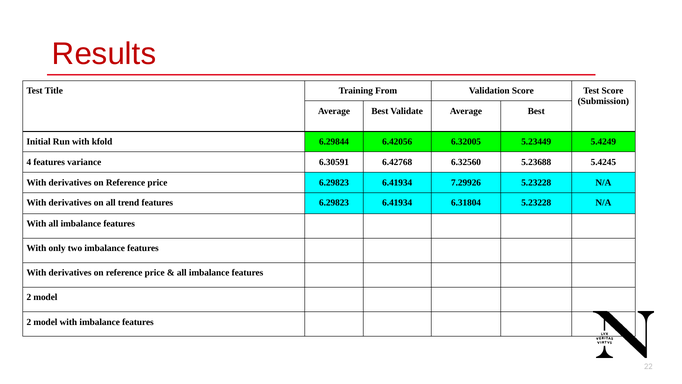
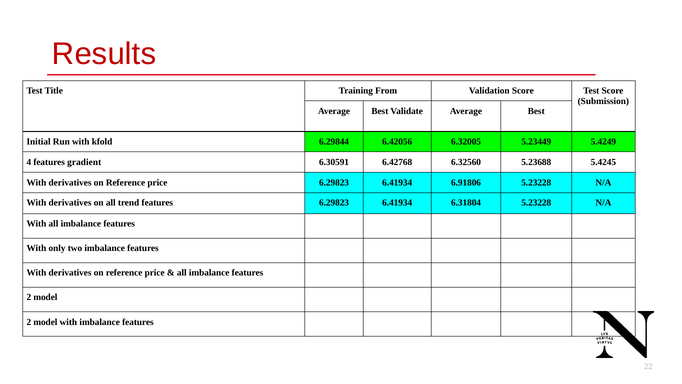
variance: variance -> gradient (84, 162)
7.29926: 7.29926 -> 6.91806 (466, 182)
